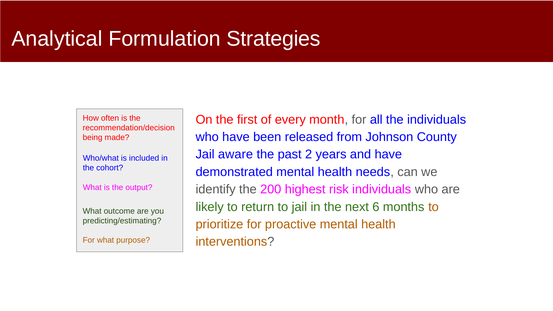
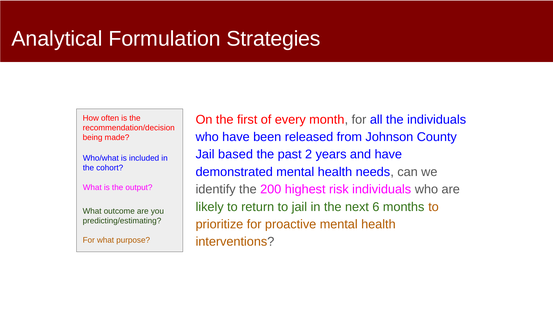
aware: aware -> based (236, 154)
